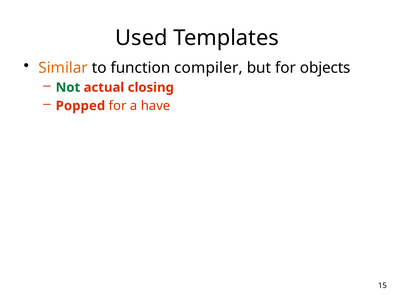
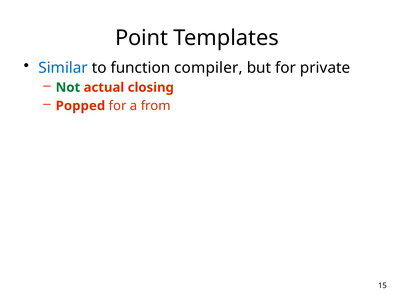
Used: Used -> Point (142, 38)
Similar colour: orange -> blue (63, 68)
objects: objects -> private (325, 68)
have: have -> from (156, 106)
